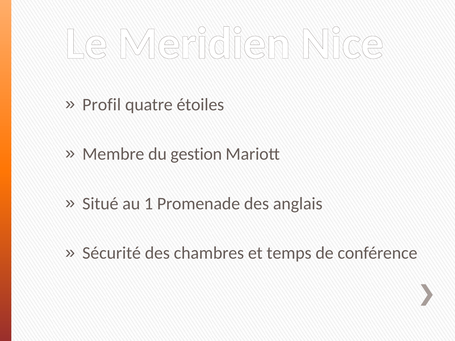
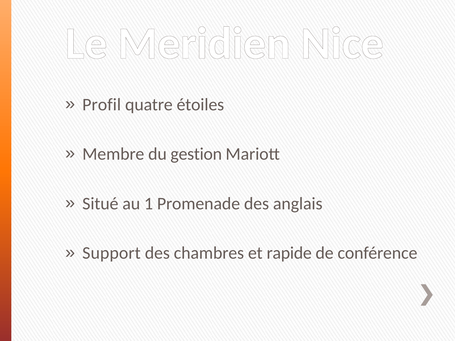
Sécurité: Sécurité -> Support (112, 253)
temps: temps -> rapide (289, 253)
